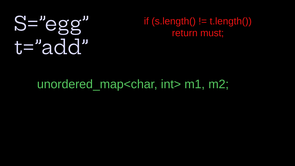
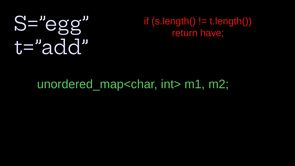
must: must -> have (212, 33)
